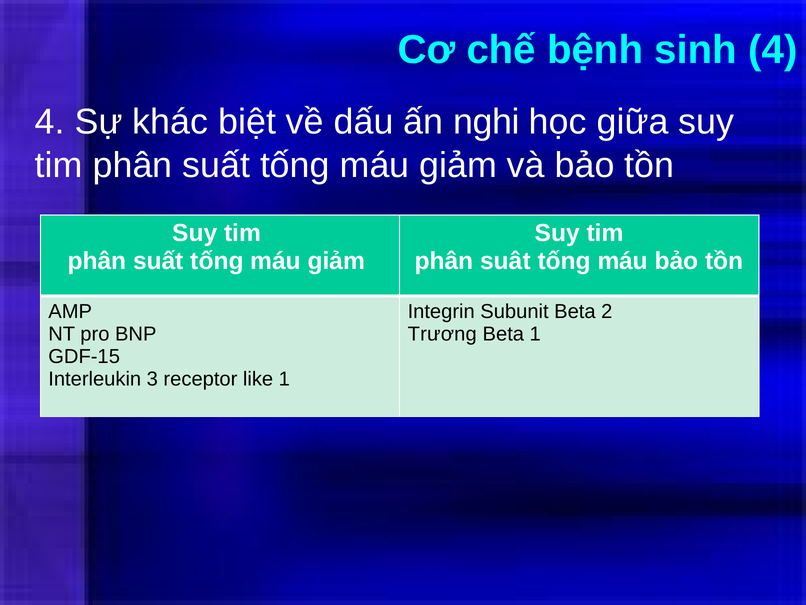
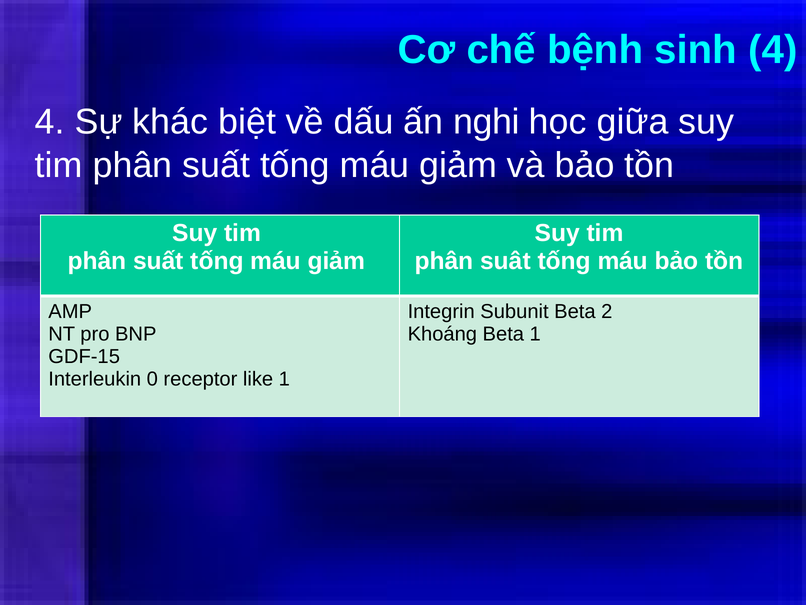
Trương: Trương -> Khoáng (442, 334)
3: 3 -> 0 (152, 379)
